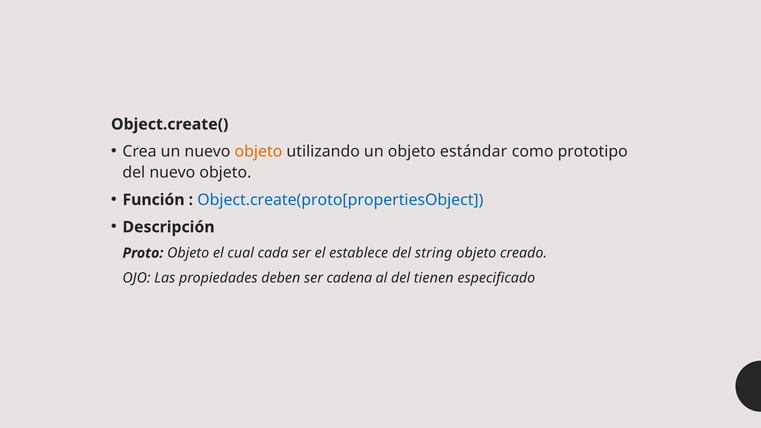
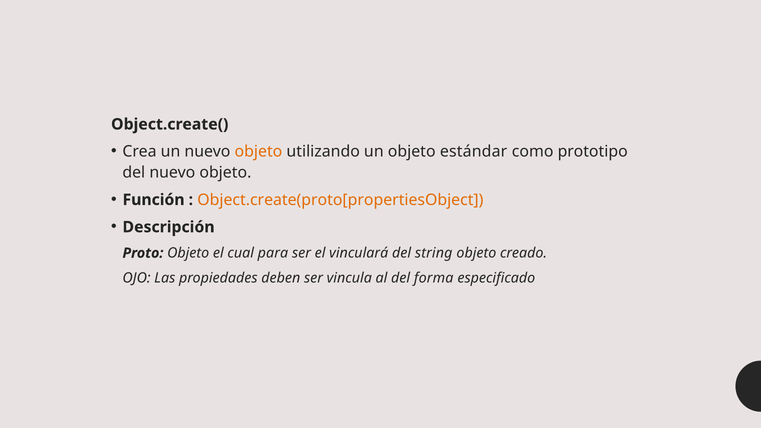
Object.create(proto[propertiesObject colour: blue -> orange (340, 200)
cada: cada -> para (273, 253)
establece: establece -> vinculará (359, 253)
cadena: cadena -> vincula (349, 278)
tienen: tienen -> forma (434, 278)
